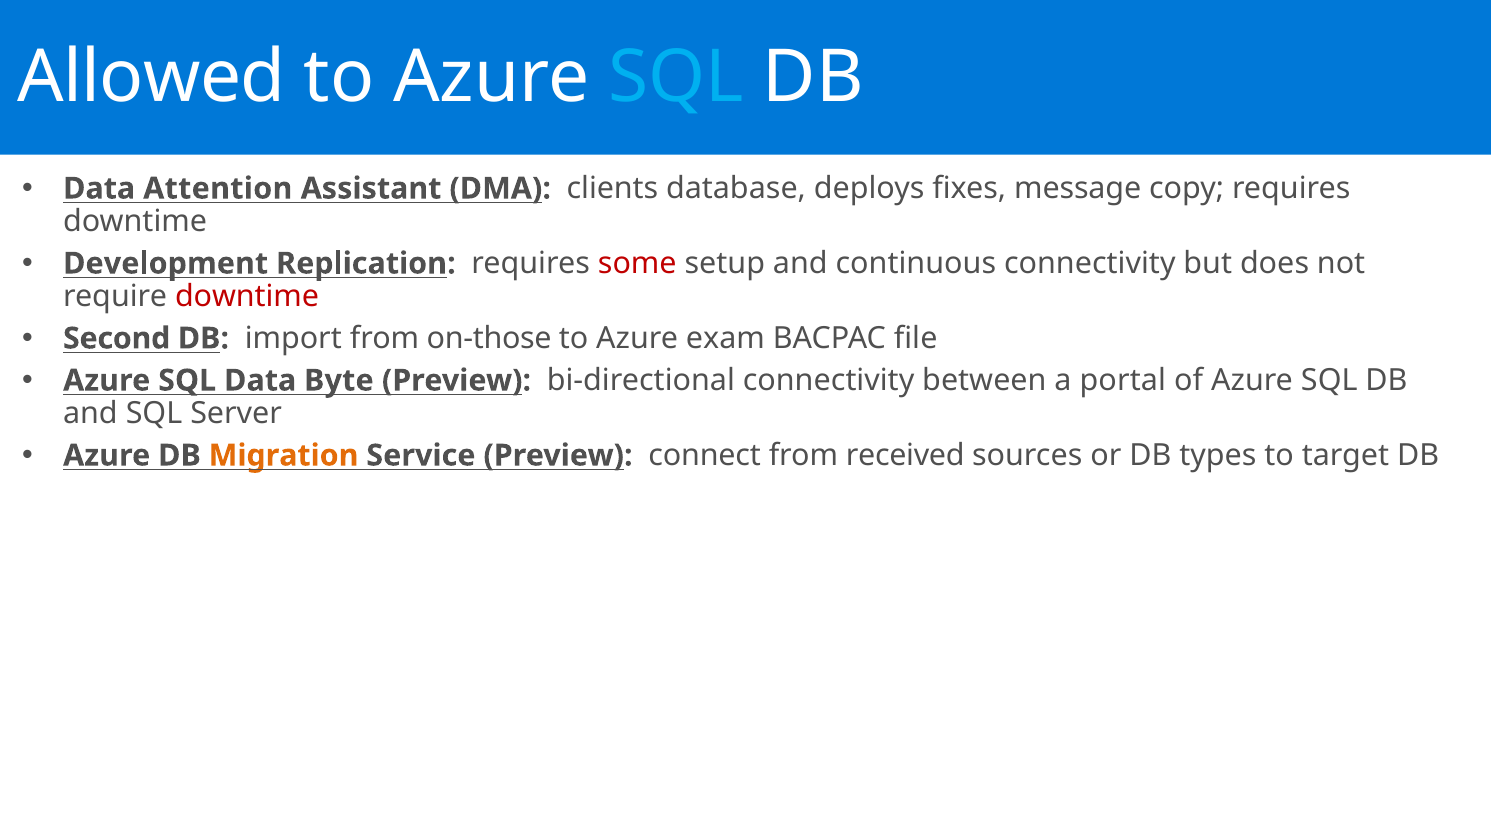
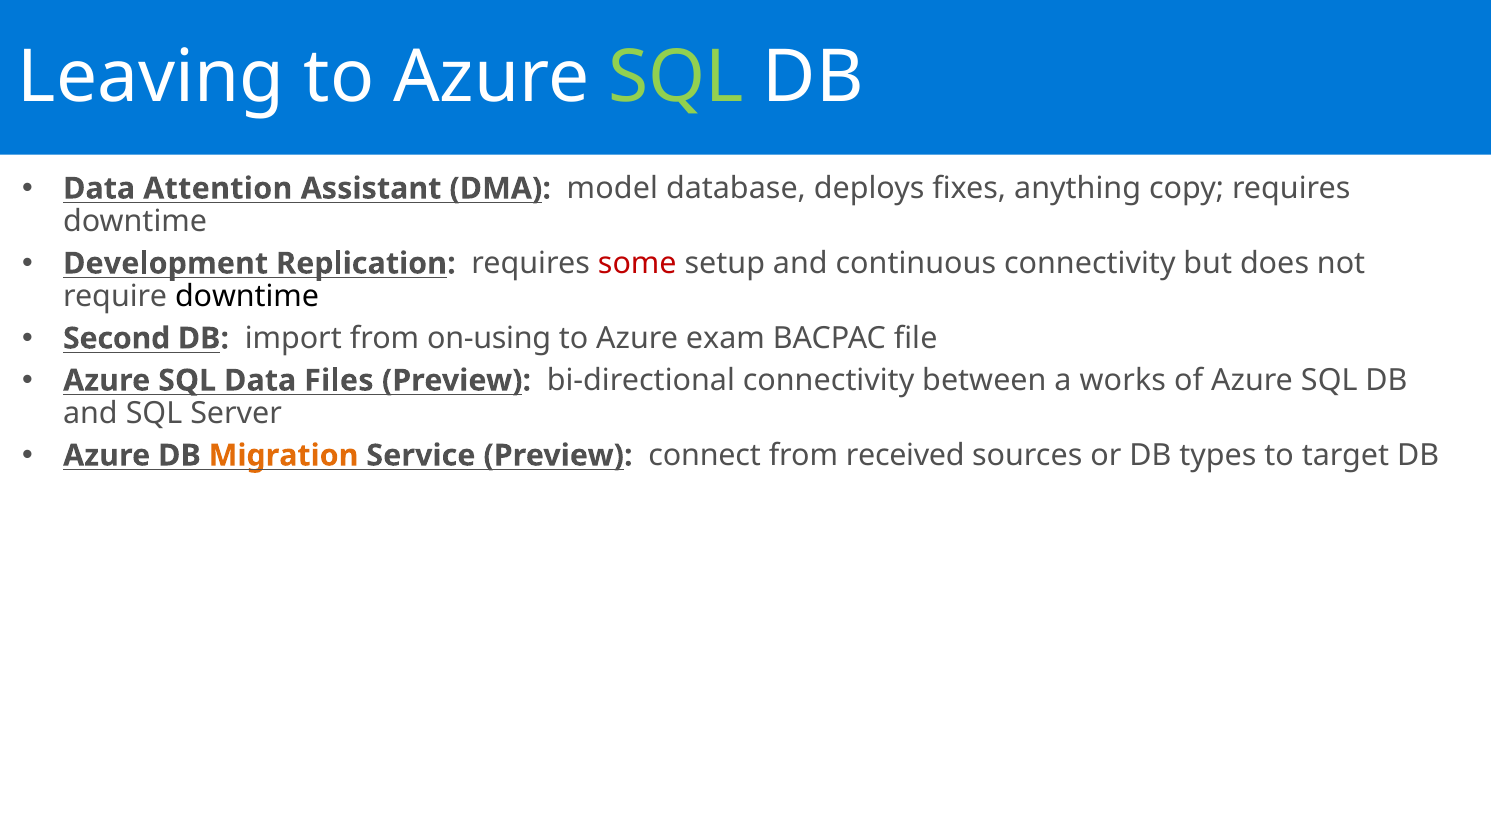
Allowed: Allowed -> Leaving (151, 77)
SQL colour: light blue -> light green (676, 77)
clients: clients -> model (612, 188)
message: message -> anything (1078, 188)
downtime colour: red -> black (247, 296)
on-those: on-those -> on-using (489, 338)
Byte: Byte -> Files (339, 380)
portal: portal -> works (1123, 380)
